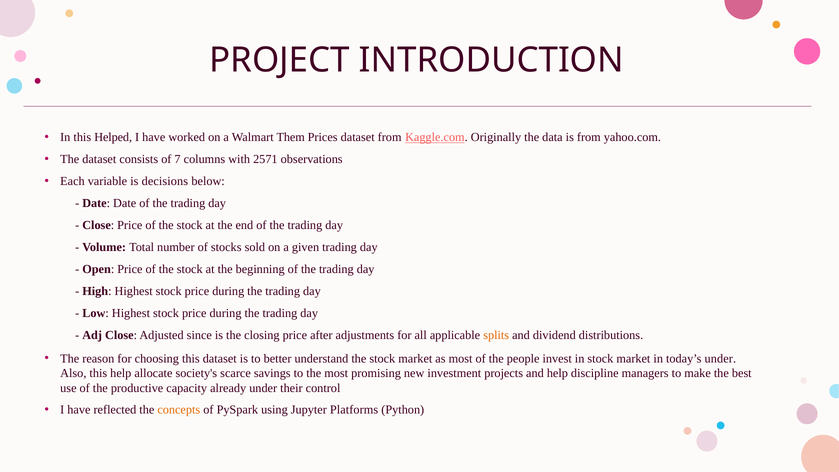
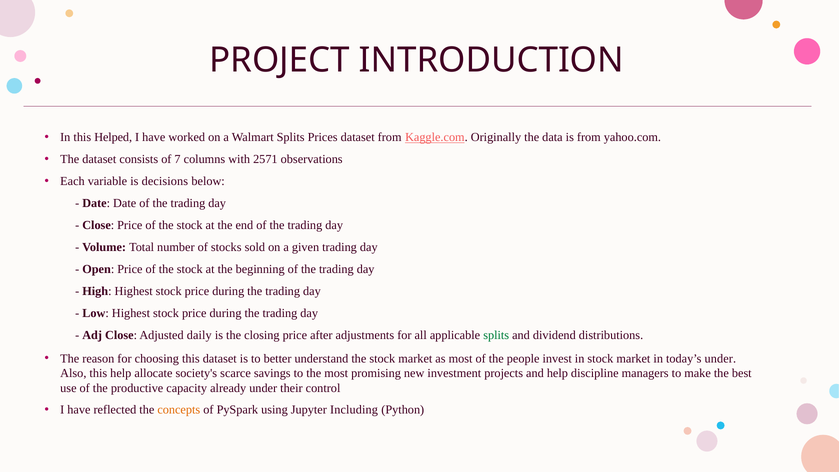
Walmart Them: Them -> Splits (291, 137)
since: since -> daily (199, 335)
splits colour: orange -> green (496, 335)
Platforms: Platforms -> Including (354, 410)
